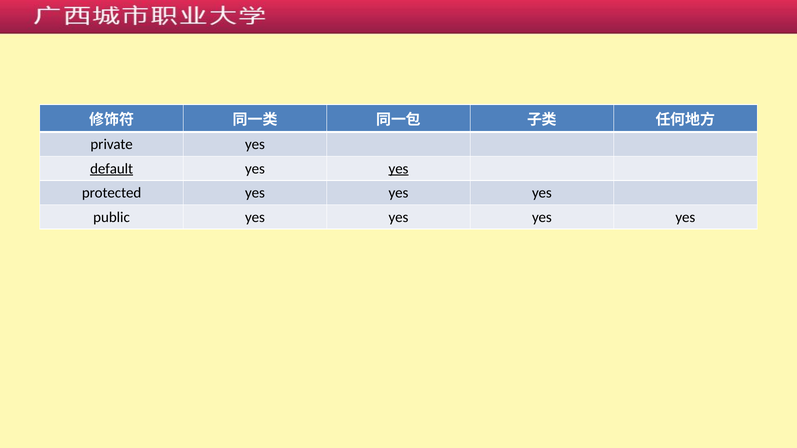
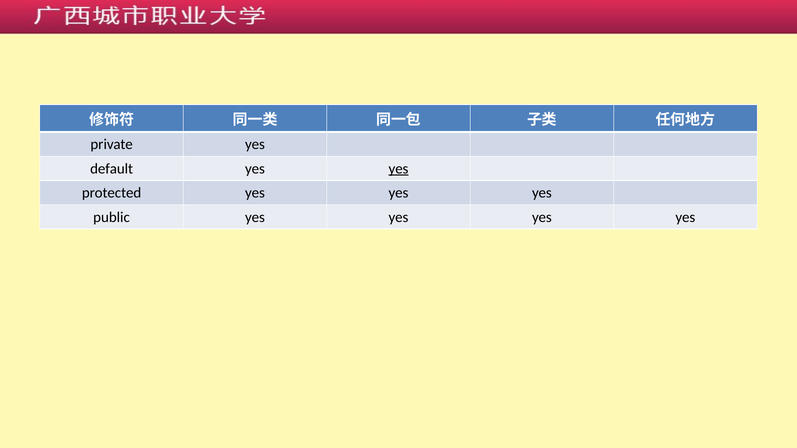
default underline: present -> none (112, 169)
